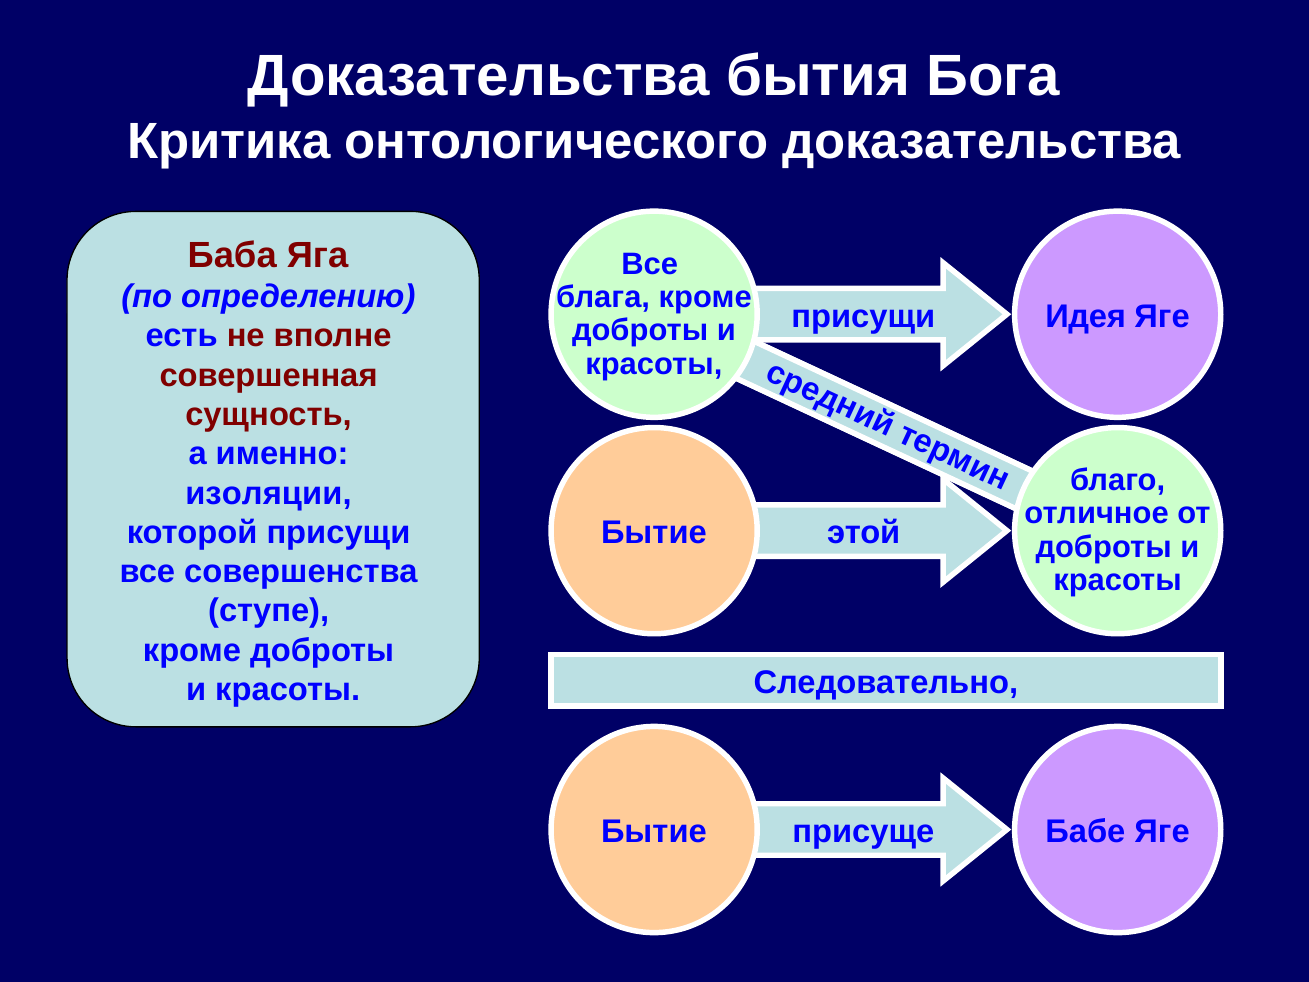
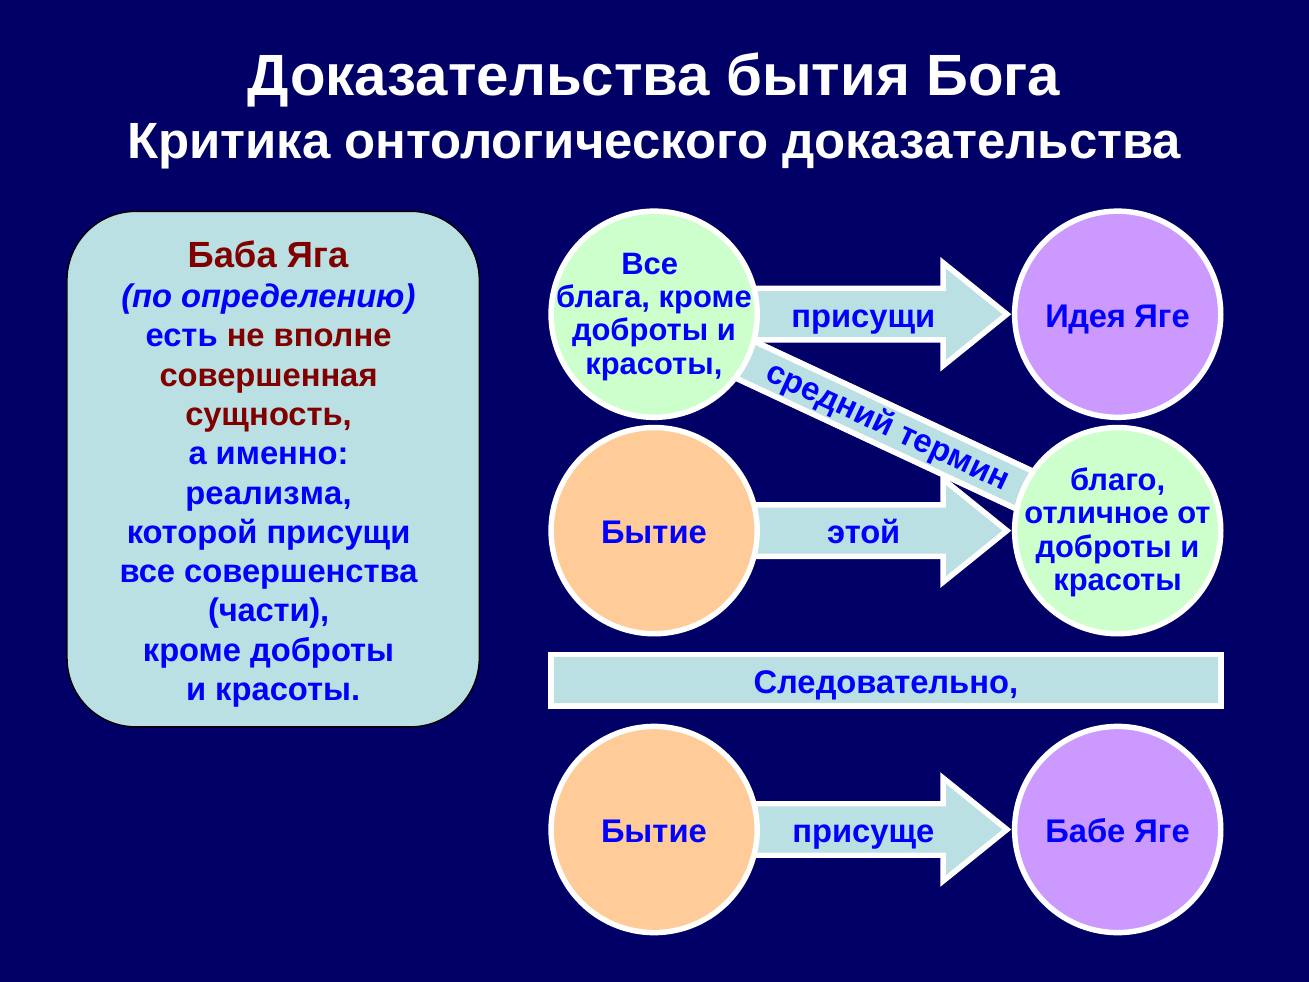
изоляции: изоляции -> реализма (268, 493)
ступе: ступе -> части (269, 611)
